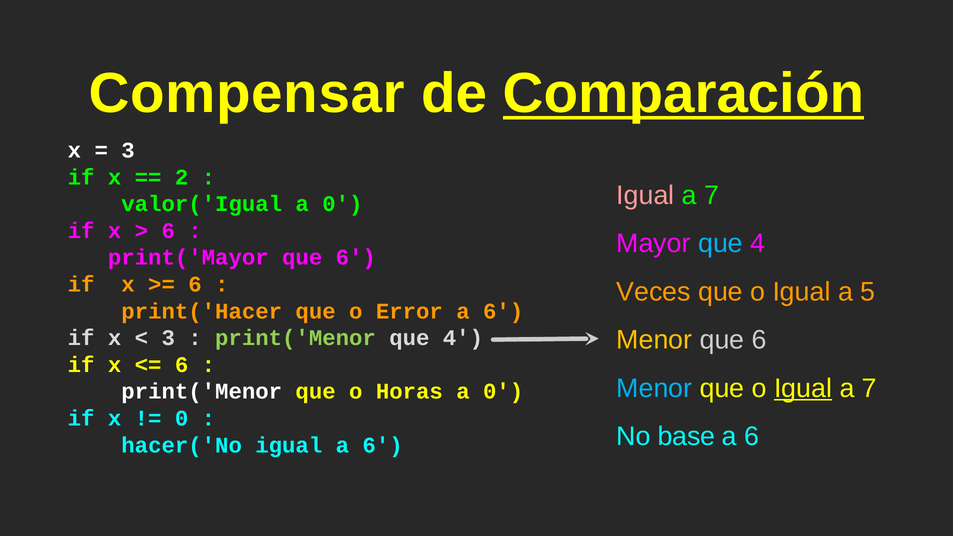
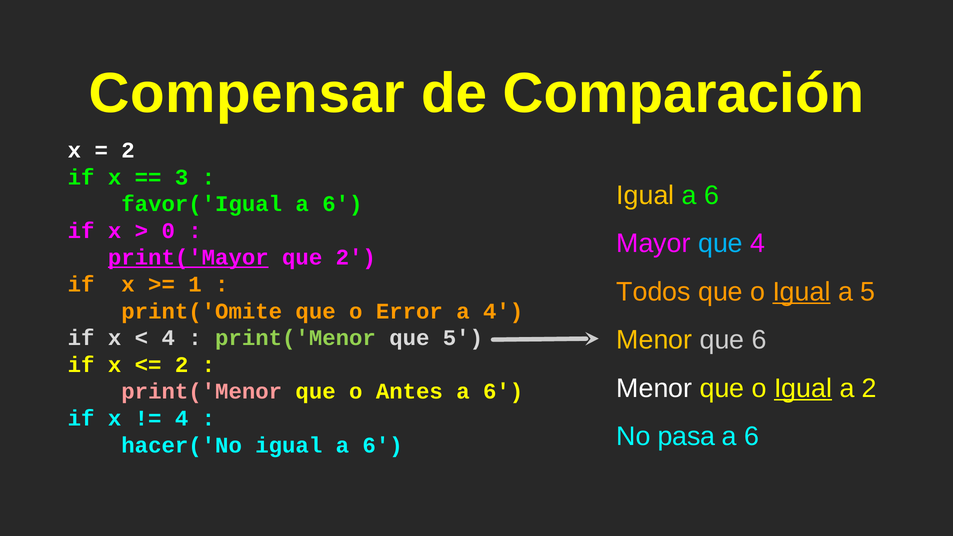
Comparación underline: present -> none (684, 94)
3: 3 -> 2 (128, 150)
2: 2 -> 3 (182, 177)
Igual colour: pink -> yellow (645, 195)
7: 7 -> 6 (712, 195)
valor('Igual: valor('Igual -> favor('Igual (202, 204)
0: 0 -> 6 (342, 204)
6: 6 -> 0 (168, 231)
print('Mayor underline: none -> present (188, 258)
6: 6 -> 2 (356, 258)
6: 6 -> 1 (195, 284)
Veces: Veces -> Todos (654, 292)
Igual underline: none -> present (802, 292)
print('Hacer: print('Hacer -> print('Omite (202, 311)
6: 6 -> 4 (503, 311)
3: 3 -> 4 (168, 338)
4: 4 -> 5 (463, 338)
6: 6 -> 2 (182, 365)
Menor colour: light blue -> white (654, 388)
7: 7 -> 2 (869, 388)
print('Menor colour: white -> pink (202, 392)
Horas: Horas -> Antes (409, 392)
0: 0 -> 6 (503, 392)
0: 0 -> 4 (182, 418)
base: base -> pasa (686, 437)
